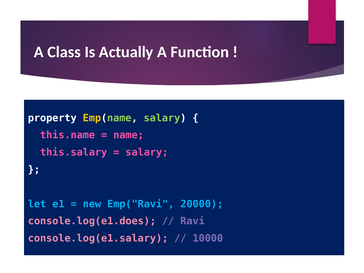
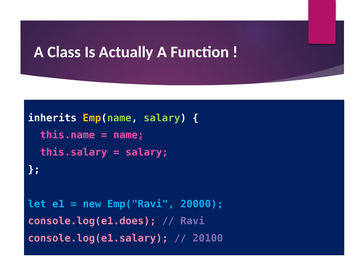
property: property -> inherits (52, 118)
10000: 10000 -> 20100 (208, 238)
